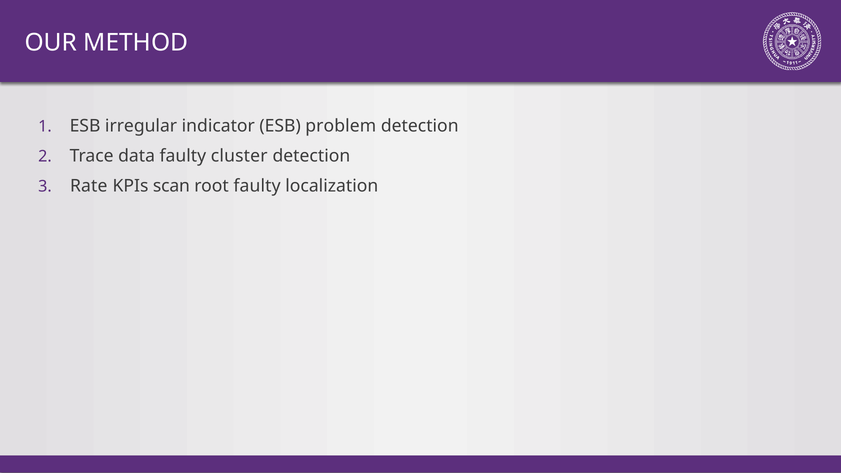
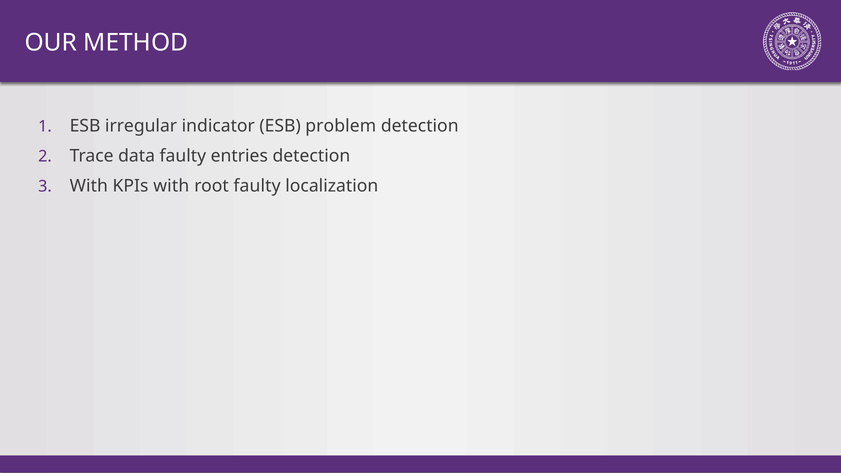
cluster: cluster -> entries (239, 156)
Rate: Rate -> With (89, 186)
KPIs scan: scan -> with (171, 186)
